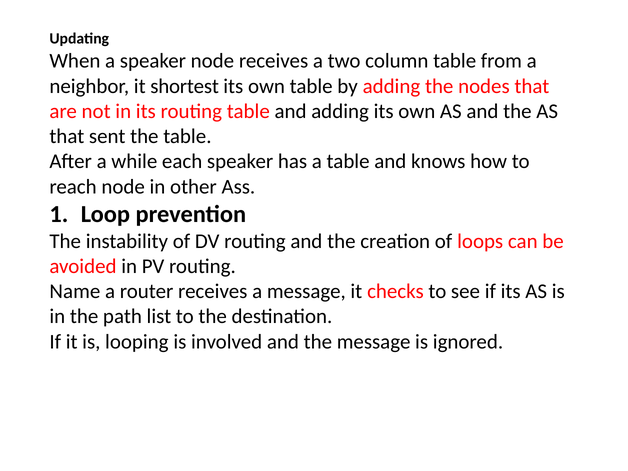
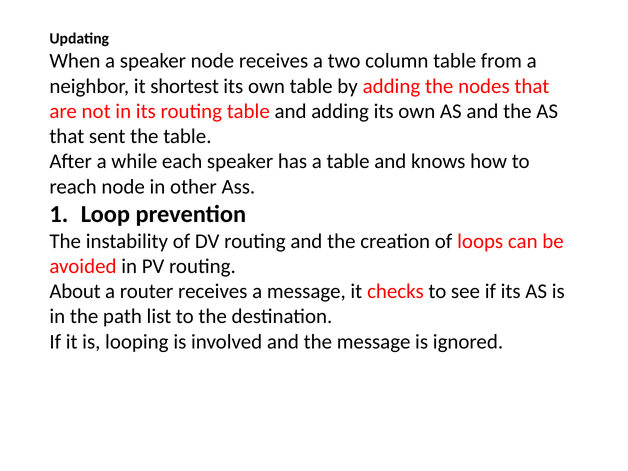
Name: Name -> About (75, 291)
